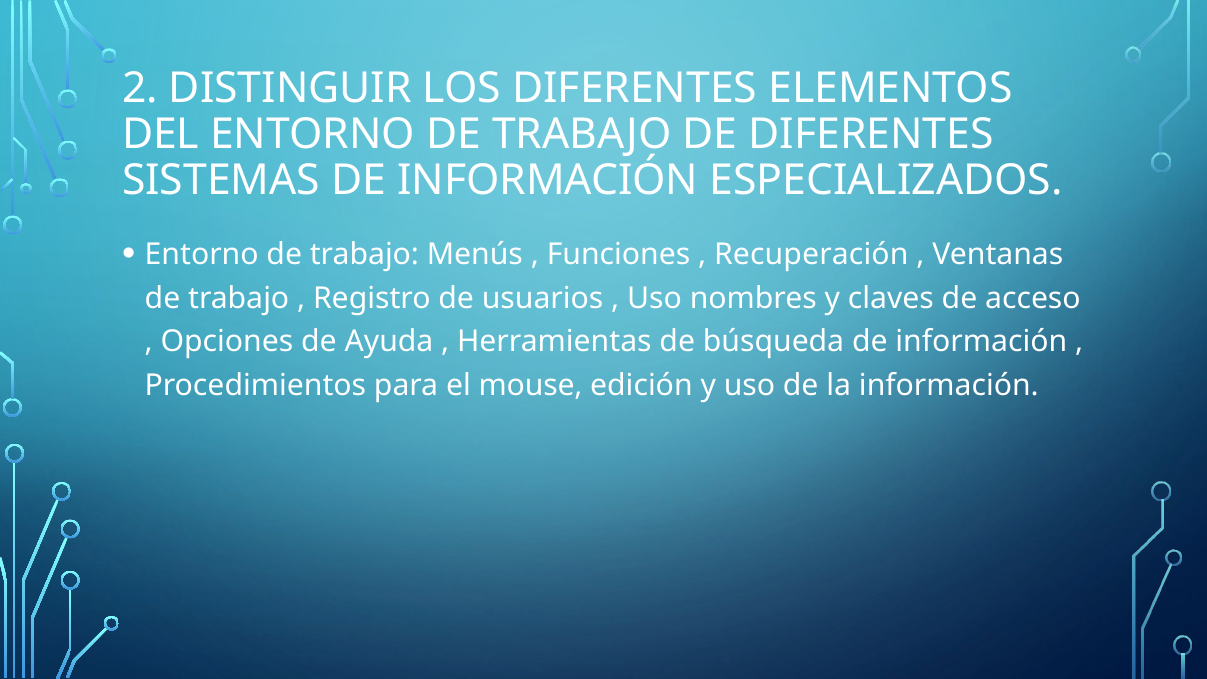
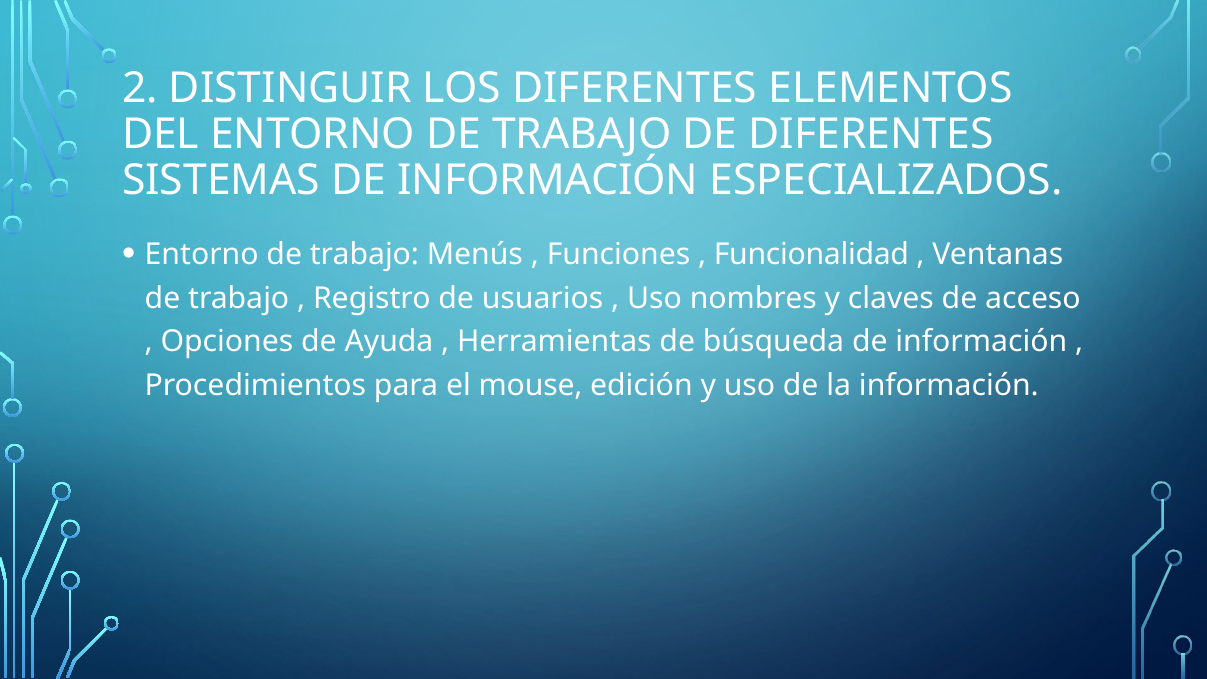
Recuperación: Recuperación -> Funcionalidad (811, 255)
